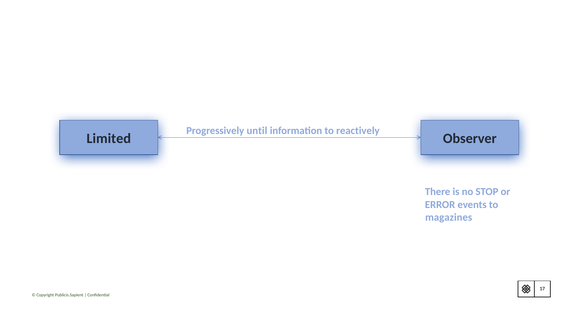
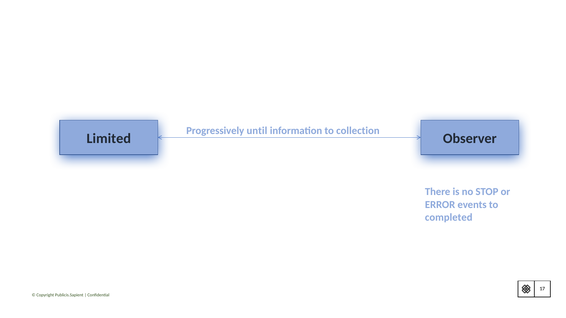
reactively: reactively -> collection (358, 131)
magazines: magazines -> completed (449, 218)
